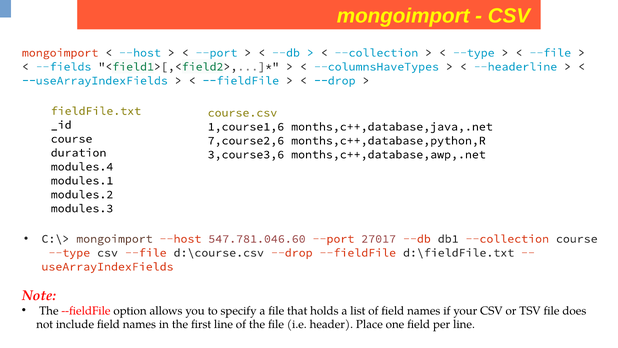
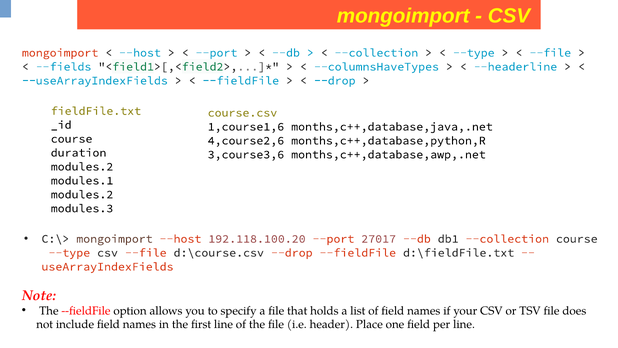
7,course2,6: 7,course2,6 -> 4,course2,6 (246, 140)
modules.4: modules.4 -> modules.2 (82, 166)
547.781.046.60: 547.781.046.60 -> 192.118.100.20 (257, 239)
